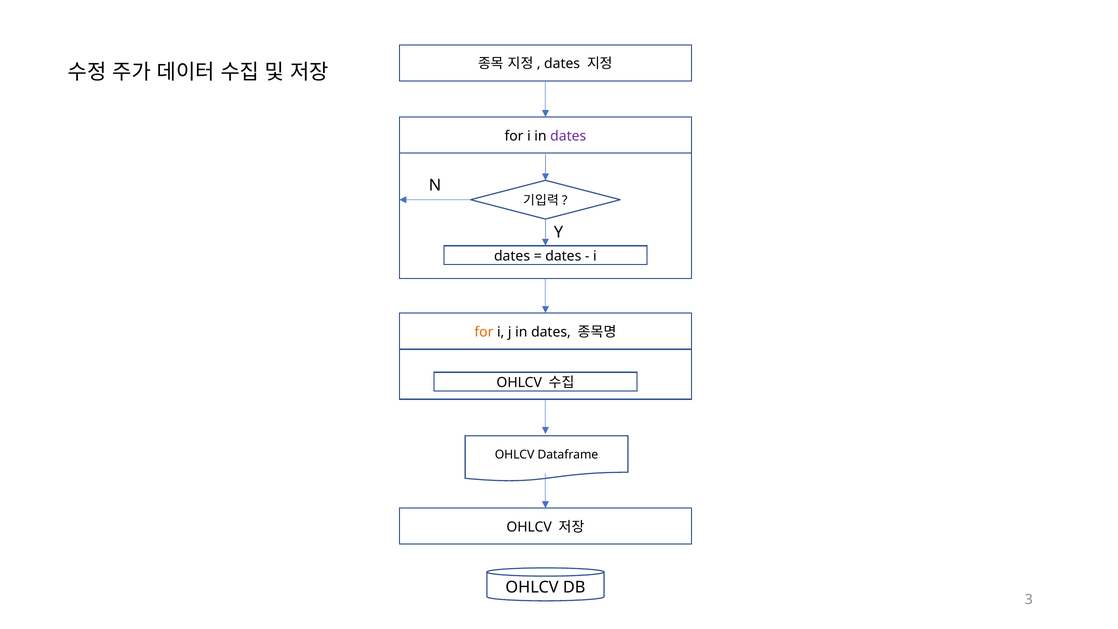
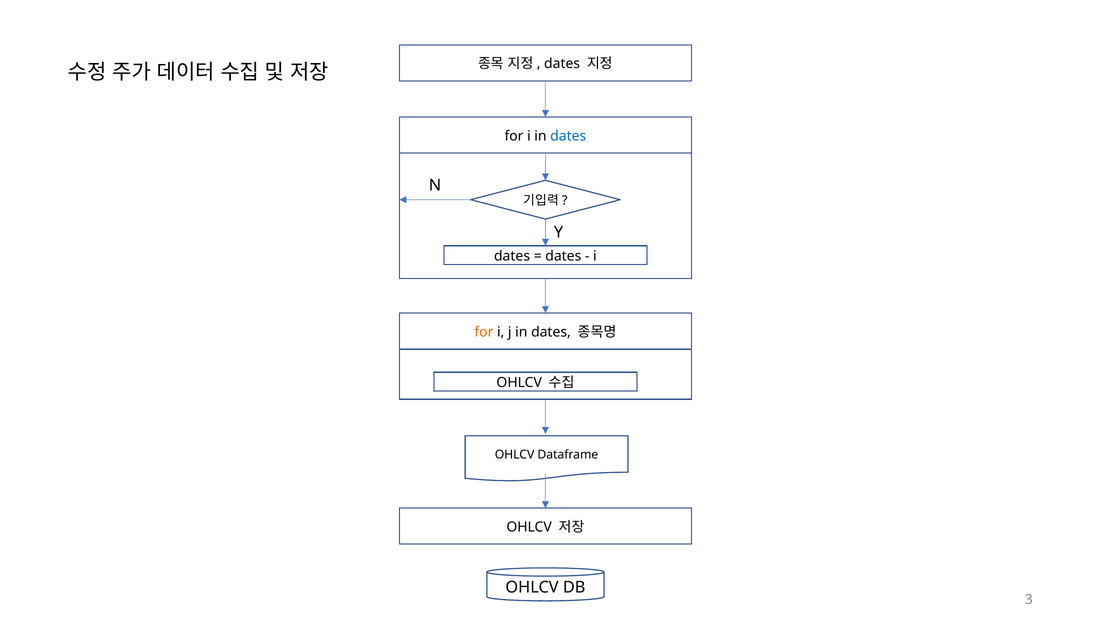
dates colour: purple -> blue (568, 136)
